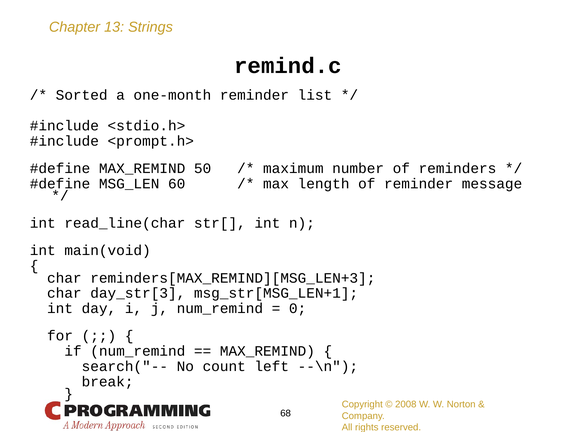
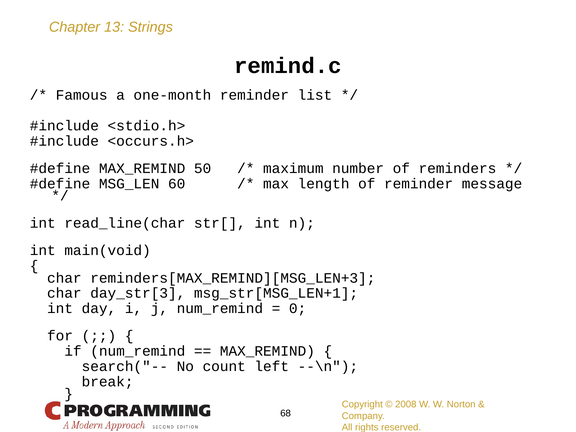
Sorted: Sorted -> Famous (82, 95)
<prompt.h>: <prompt.h> -> <occurs.h> (151, 141)
